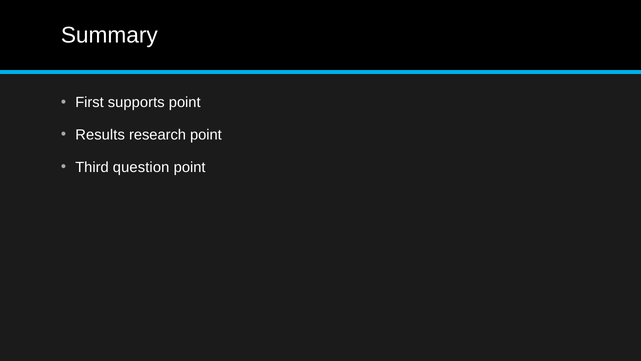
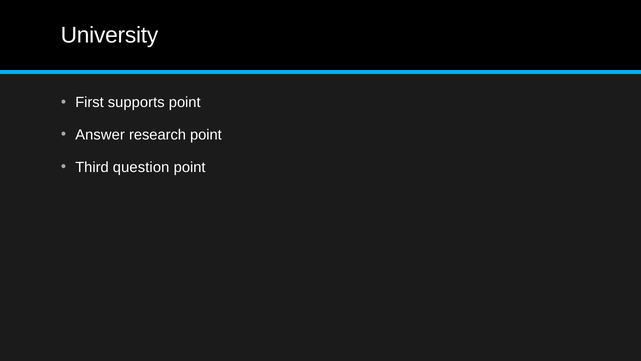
Summary: Summary -> University (109, 35)
Results: Results -> Answer (100, 135)
